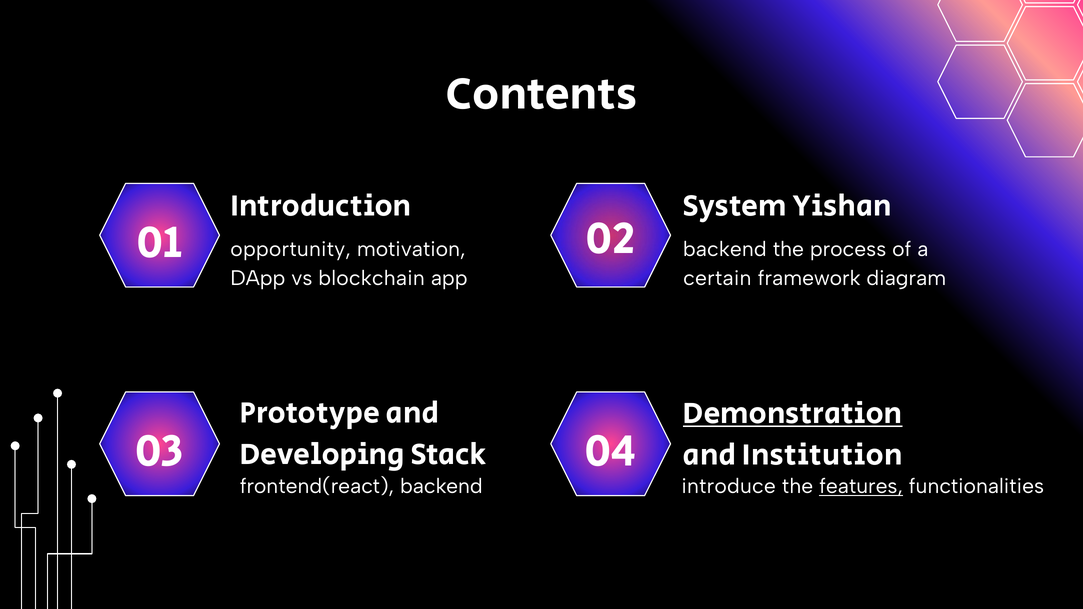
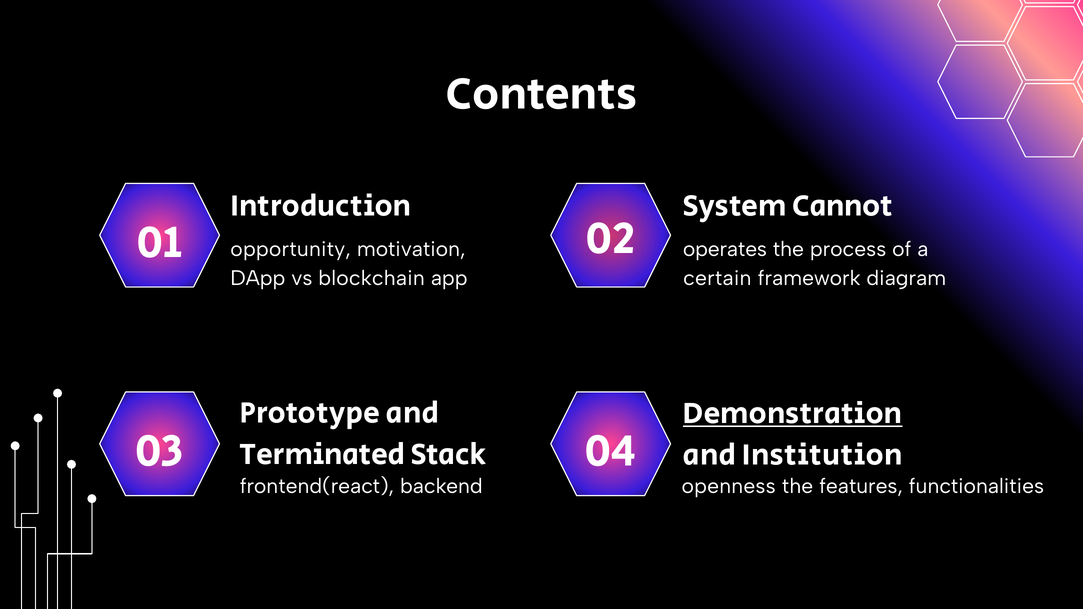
Yishan: Yishan -> Cannot (842, 206)
backend: backend -> operates (725, 249)
Developing: Developing -> Terminated (322, 455)
introduce: introduce -> openness (729, 487)
features underline: present -> none (861, 487)
